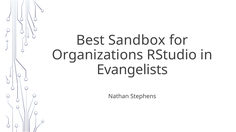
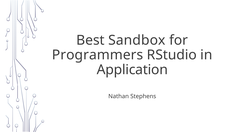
Organizations: Organizations -> Programmers (98, 55)
Evangelists: Evangelists -> Application (132, 70)
